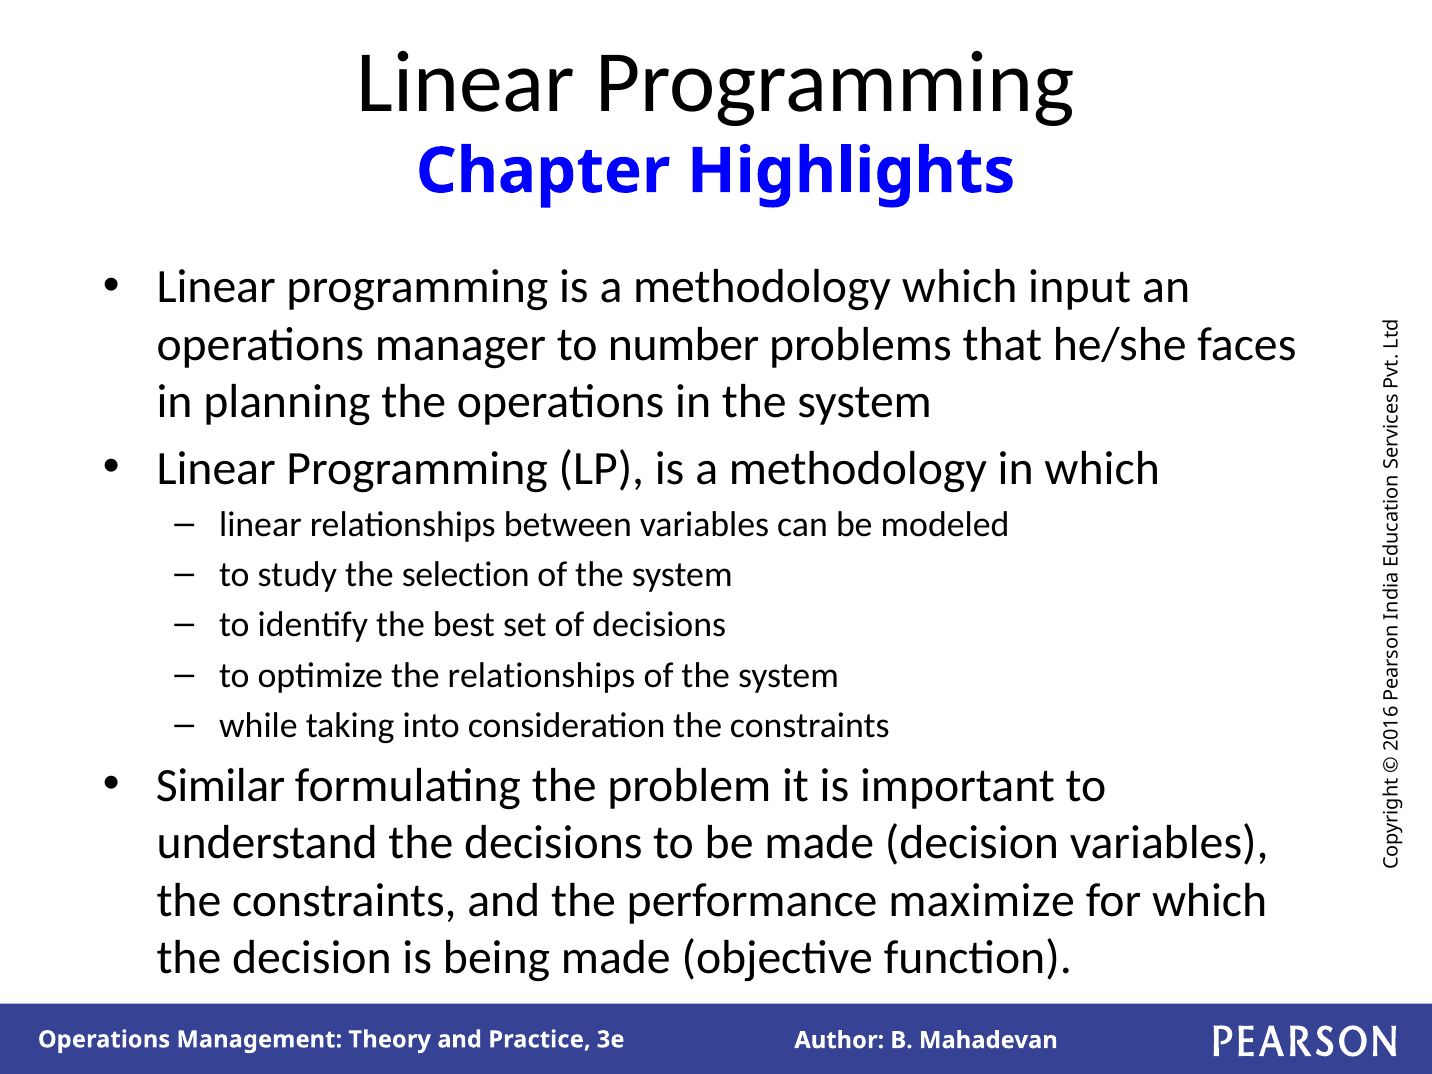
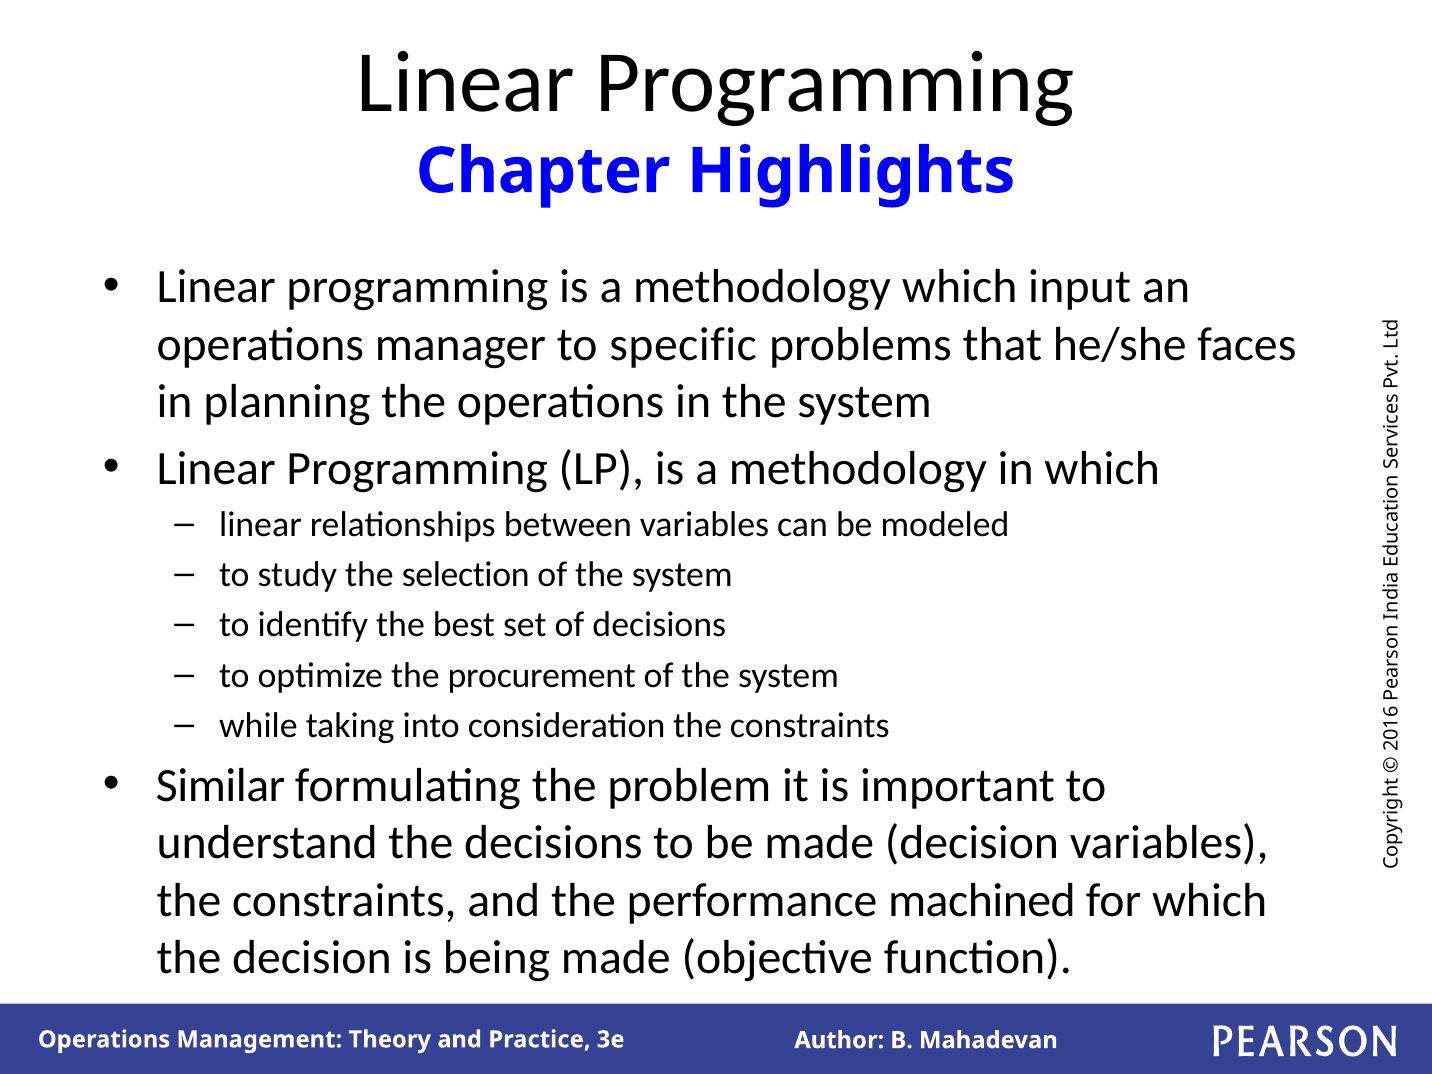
number: number -> specific (683, 344)
the relationships: relationships -> procurement (542, 675)
maximize: maximize -> machined (982, 900)
